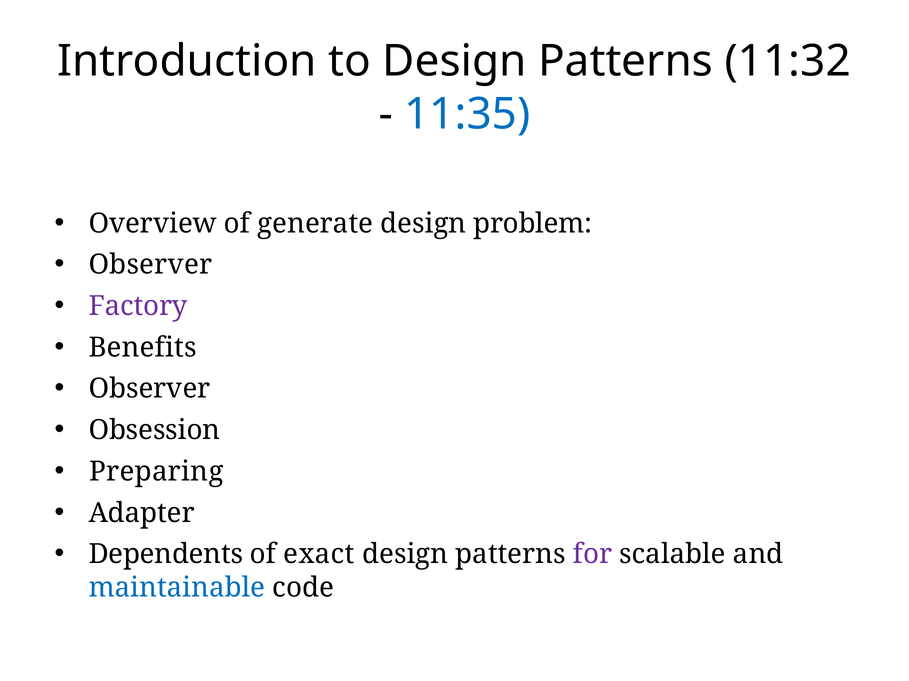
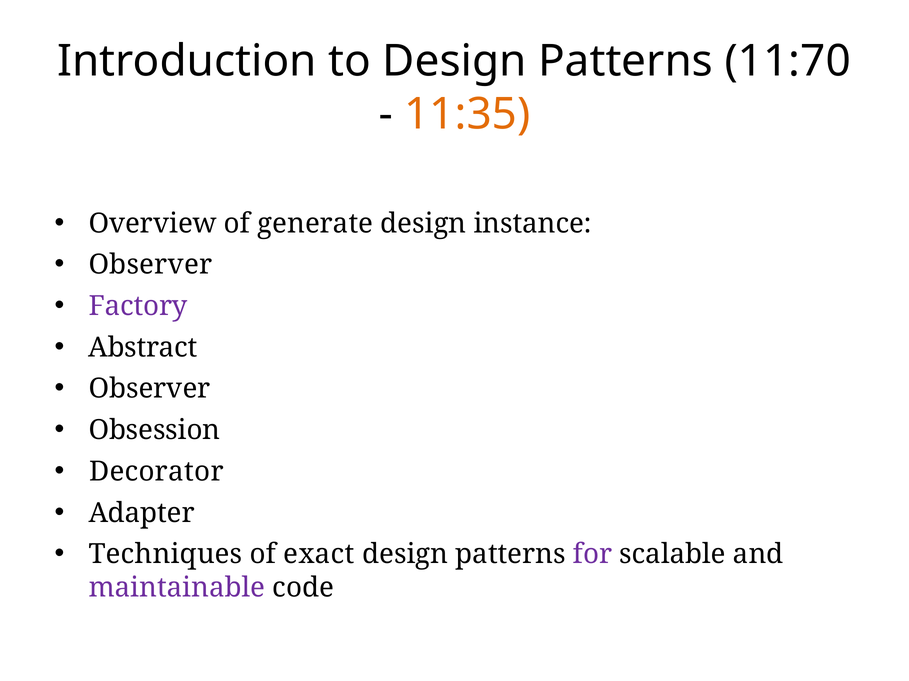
11:32: 11:32 -> 11:70 (788, 61)
11:35 colour: blue -> orange (467, 114)
problem: problem -> instance (533, 224)
Benefits: Benefits -> Abstract (143, 348)
Preparing: Preparing -> Decorator (156, 472)
Dependents: Dependents -> Techniques (166, 555)
maintainable colour: blue -> purple (177, 588)
